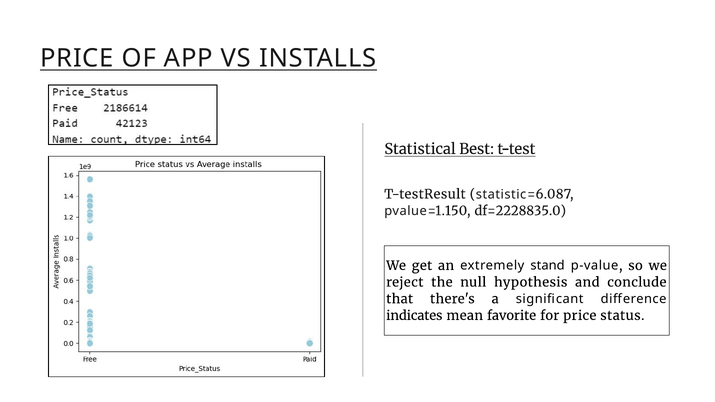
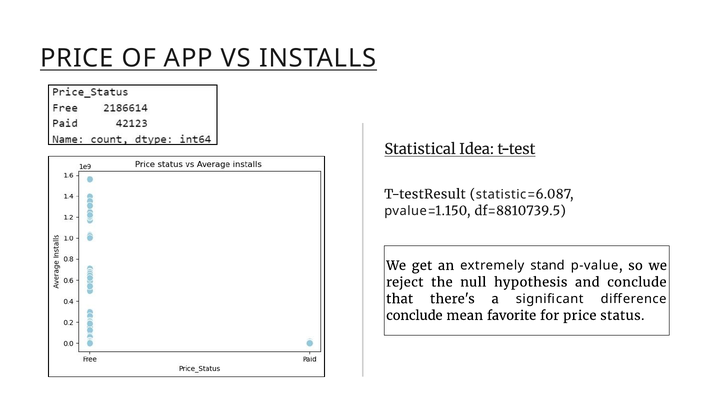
Best: Best -> Idea (477, 149)
df=2228835.0: df=2228835.0 -> df=8810739.5 (520, 211)
indicates: indicates -> conclude (414, 316)
